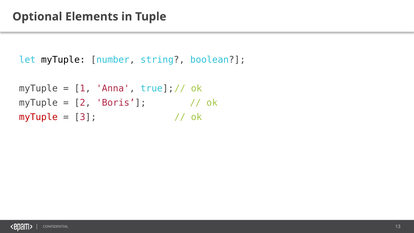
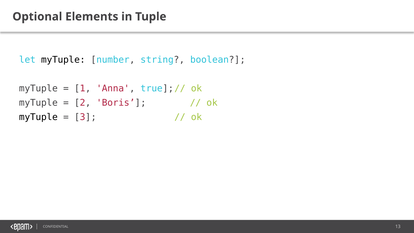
myTuple colour: red -> black (38, 117)
